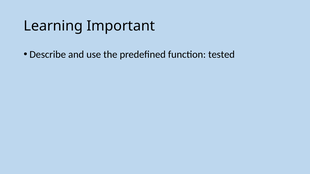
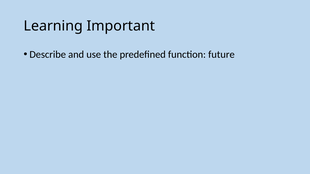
tested: tested -> future (221, 55)
